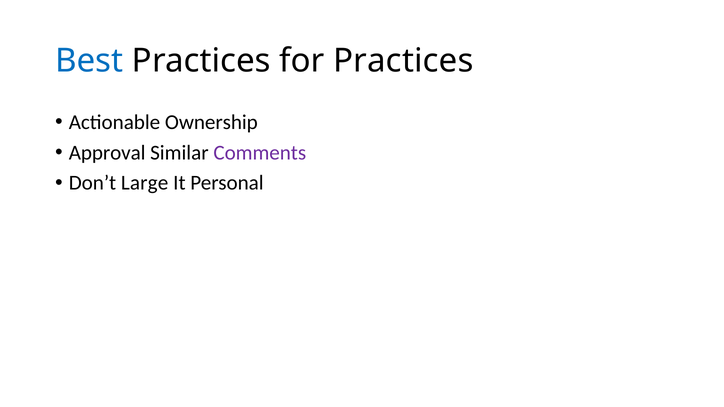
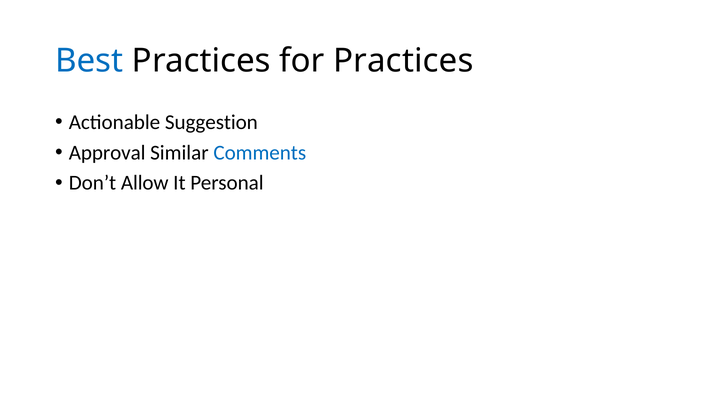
Ownership: Ownership -> Suggestion (211, 122)
Comments colour: purple -> blue (260, 153)
Large: Large -> Allow (145, 183)
